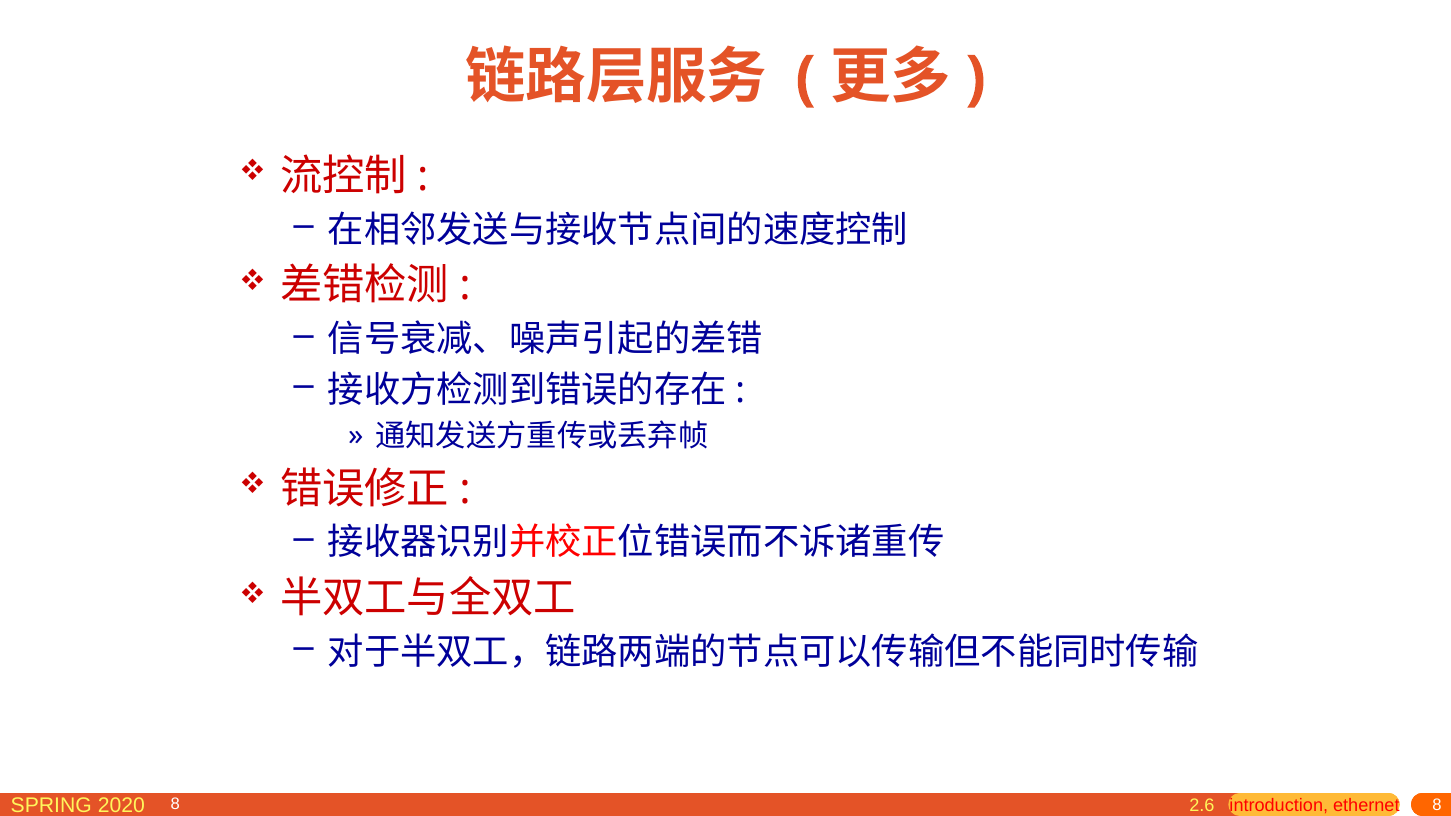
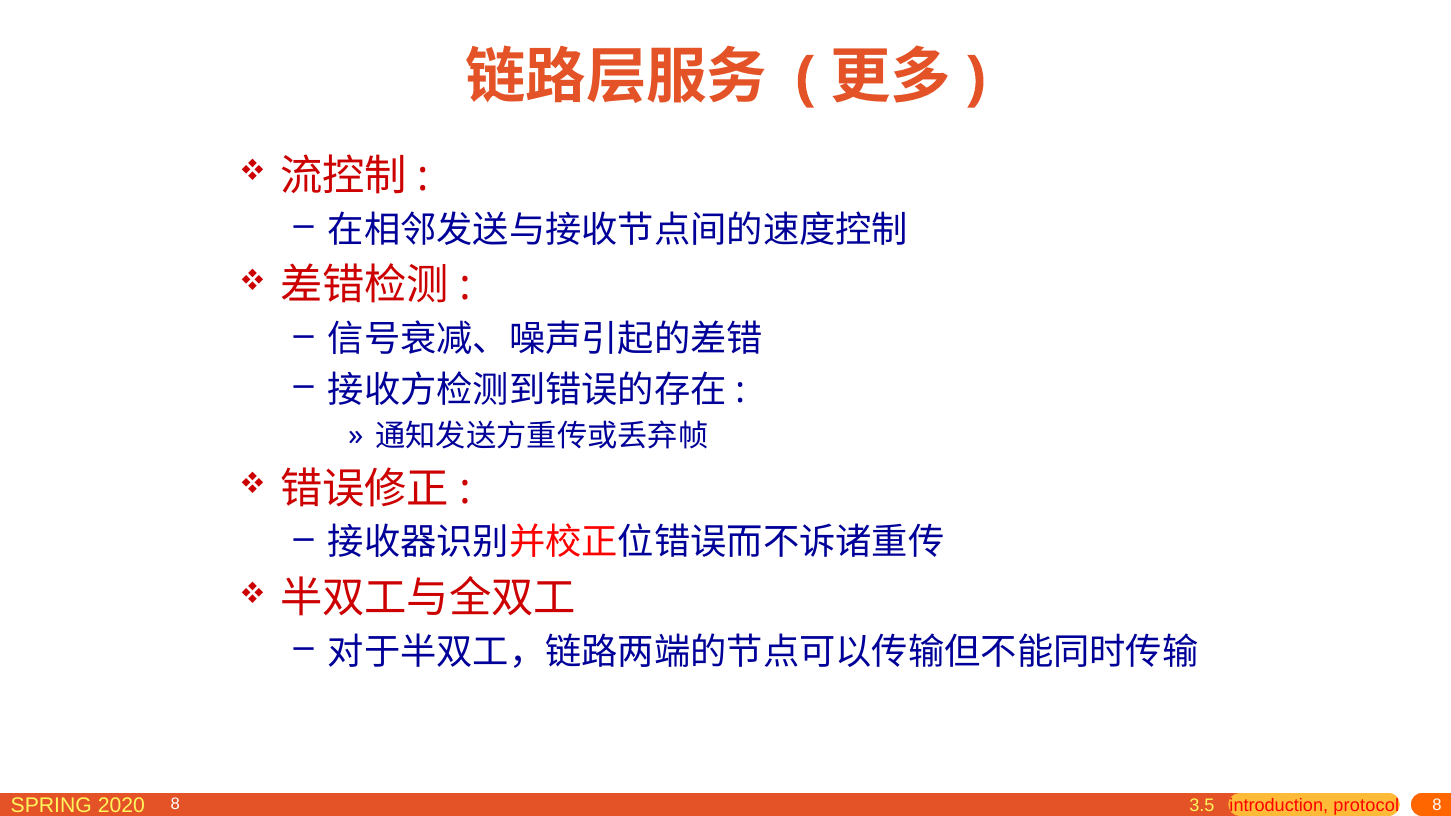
2.6: 2.6 -> 3.5 (1202, 806)
ethernet: ethernet -> protocol (1366, 806)
